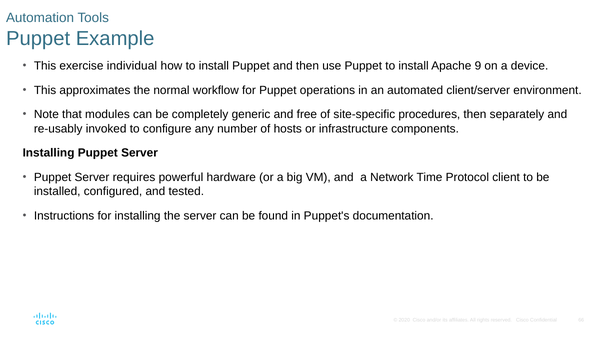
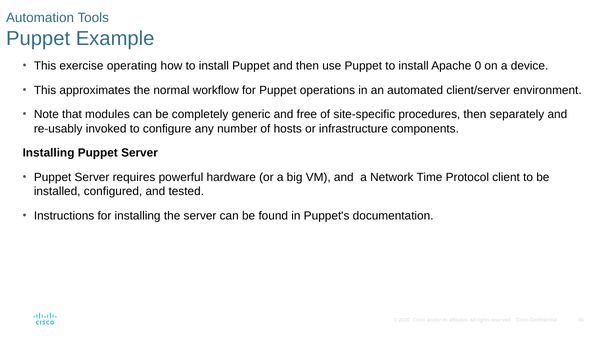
individual: individual -> operating (132, 66)
9: 9 -> 0 (478, 66)
